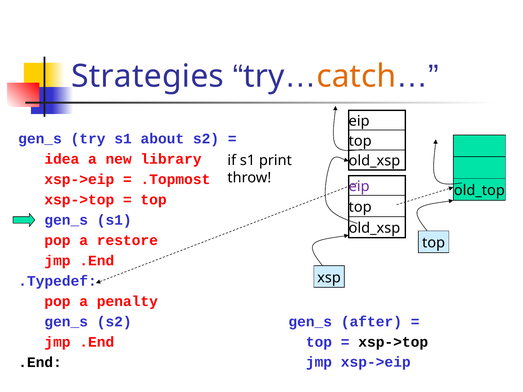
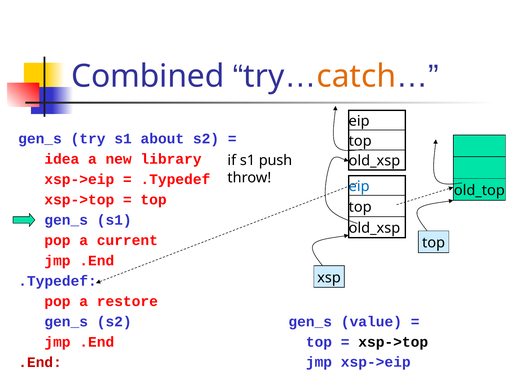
Strategies: Strategies -> Combined (148, 76)
print: print -> push (275, 160)
.Topmost: .Topmost -> .Typedef (175, 179)
eip colour: purple -> blue (359, 187)
restore: restore -> current (127, 240)
penalty: penalty -> restore (127, 301)
after: after -> value (371, 322)
.End colour: black -> red (40, 362)
